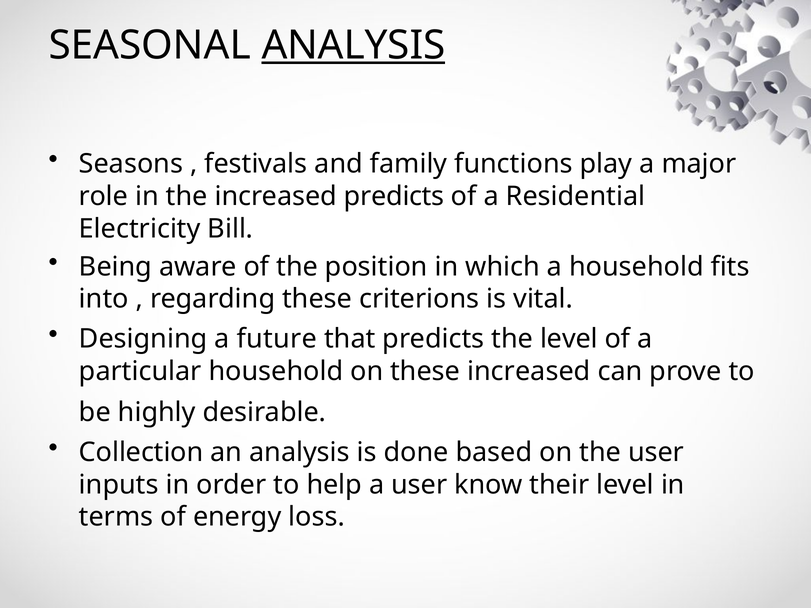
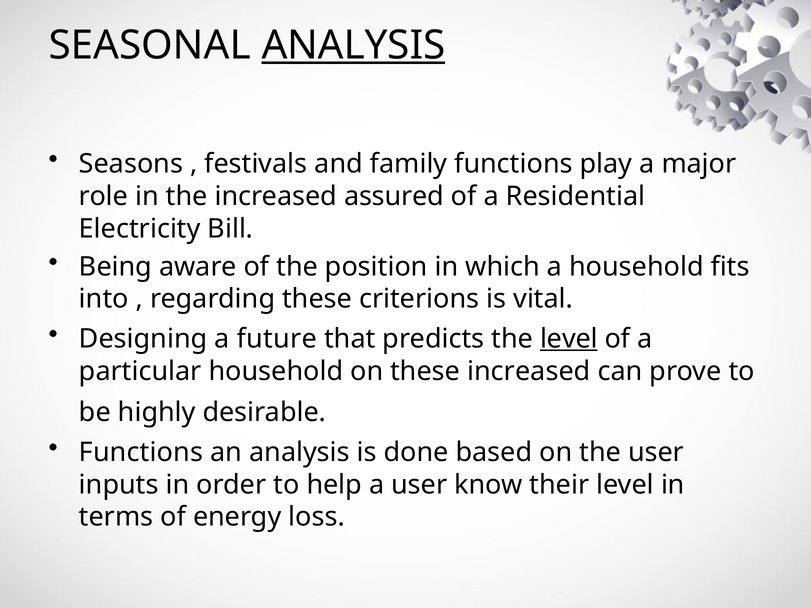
increased predicts: predicts -> assured (394, 196)
level underline: none -> present (569, 339)
Collection: Collection -> Functions (141, 452)
